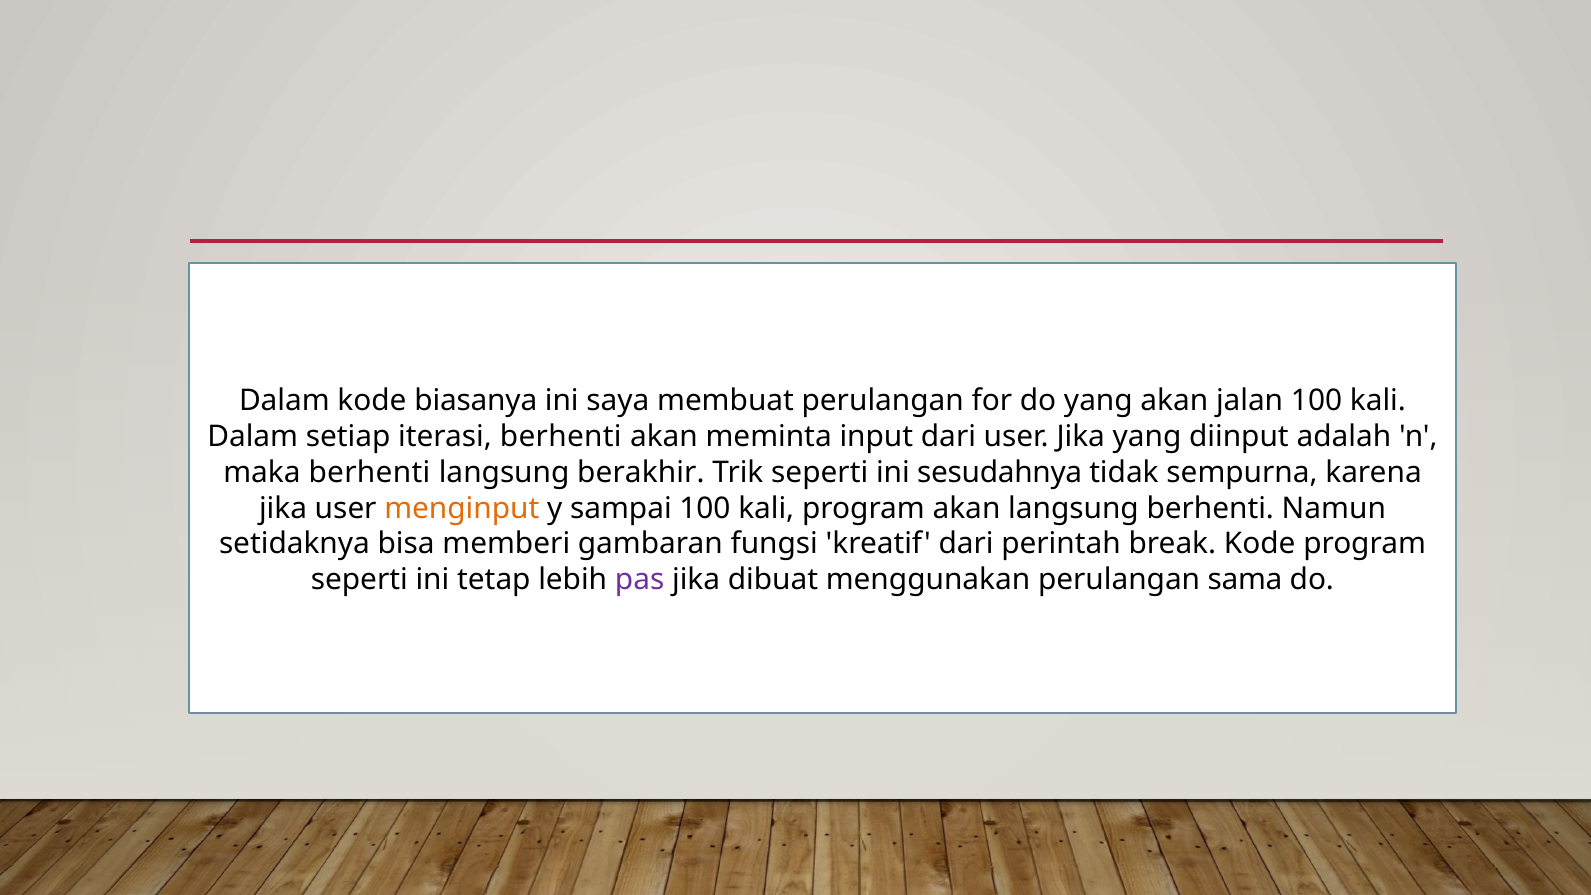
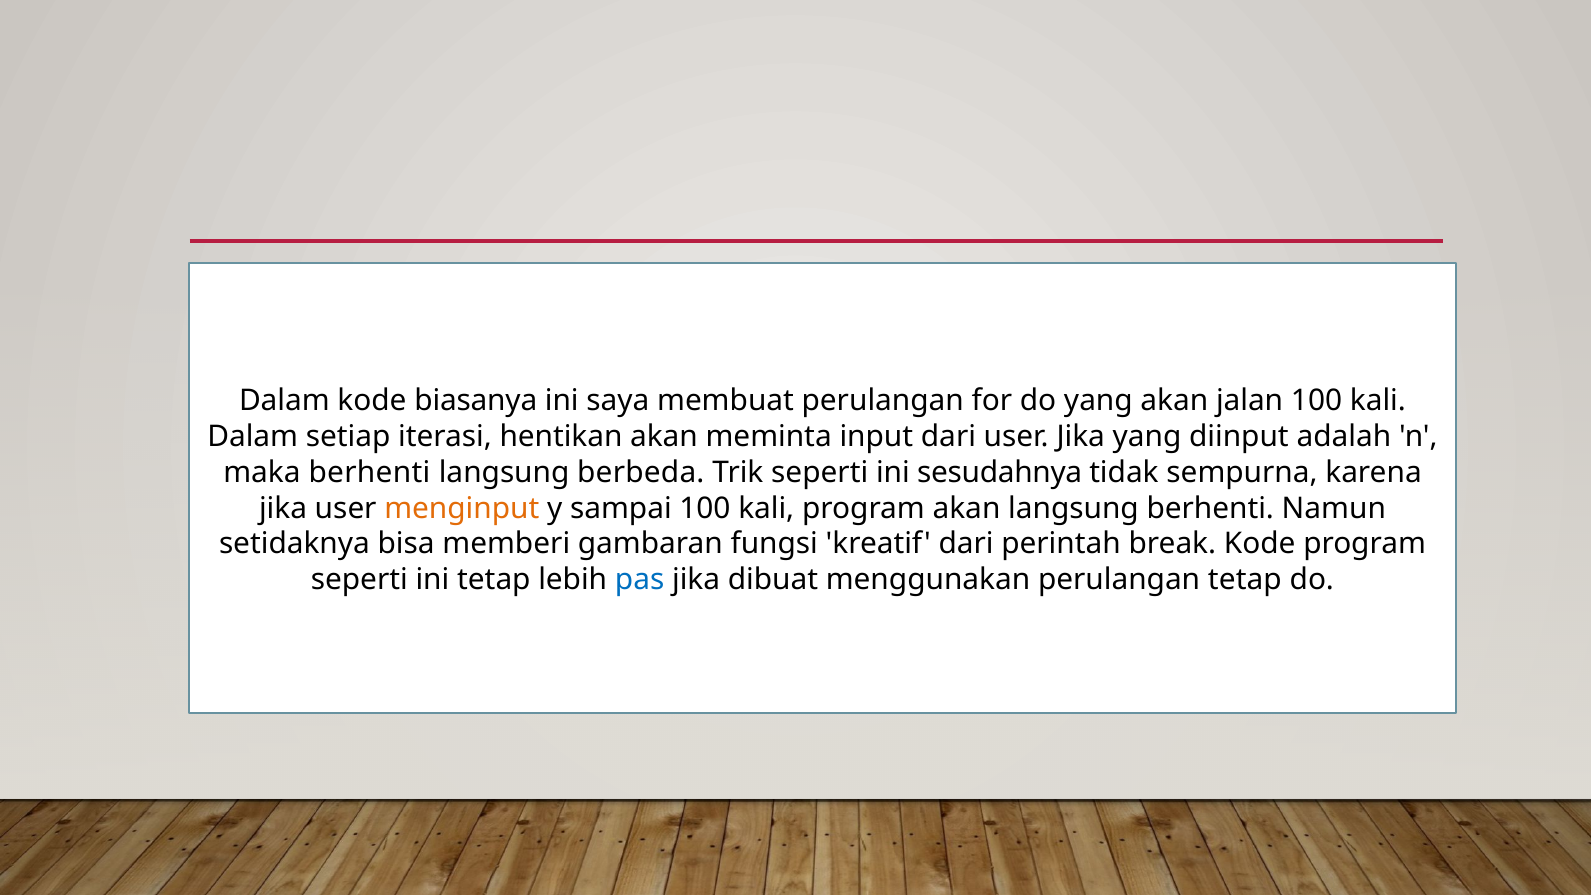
iterasi berhenti: berhenti -> hentikan (561, 437)
berakhir: berakhir -> berbeda (641, 472)
pas colour: purple -> blue (640, 580)
perulangan sama: sama -> tetap (1245, 580)
